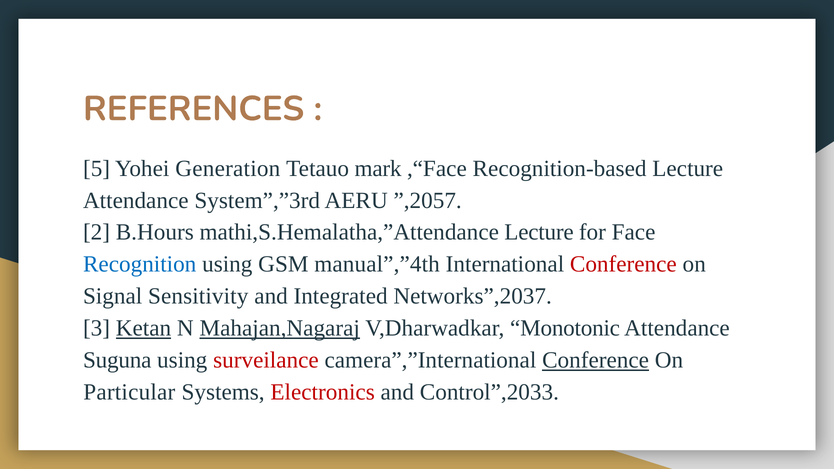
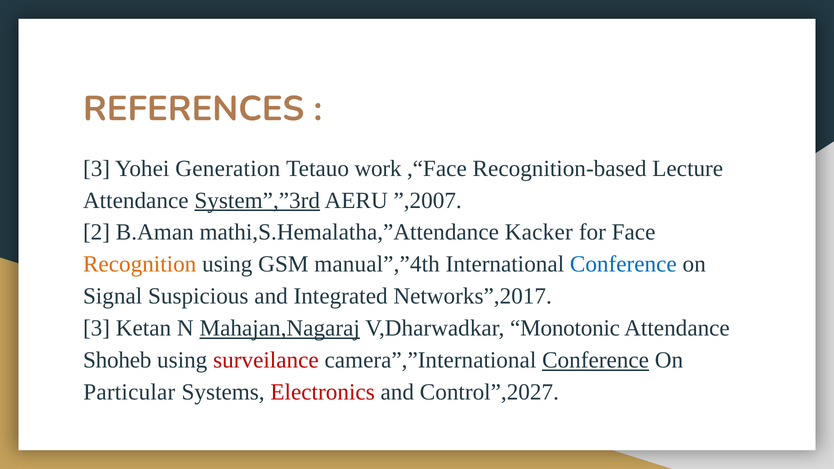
5: 5 -> 3 (97, 168)
mark: mark -> work (378, 168)
System”,”3rd underline: none -> present (257, 200)
”,2057: ”,2057 -> ”,2007 (428, 200)
B.Hours: B.Hours -> B.Aman (155, 232)
mathi,S.Hemalatha,”Attendance Lecture: Lecture -> Kacker (539, 232)
Recognition colour: blue -> orange (140, 264)
Conference colour: red -> blue (623, 264)
Sensitivity: Sensitivity -> Suspicious (198, 296)
Networks”,2037: Networks”,2037 -> Networks”,2017 (473, 296)
Ketan underline: present -> none (143, 328)
Suguna: Suguna -> Shoheb (117, 360)
Control”,2033: Control”,2033 -> Control”,2027 (489, 392)
